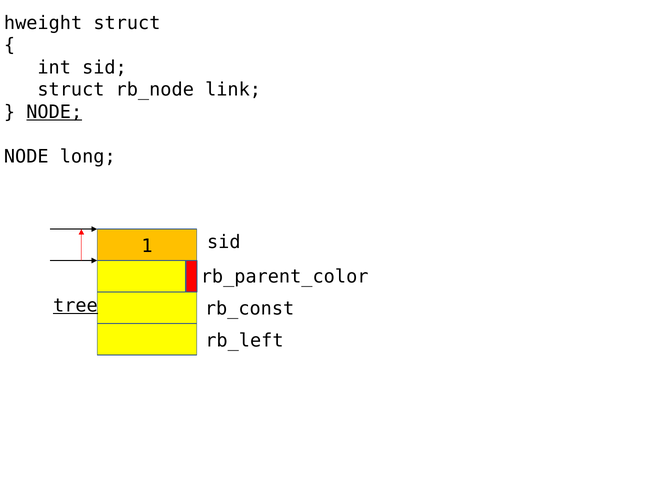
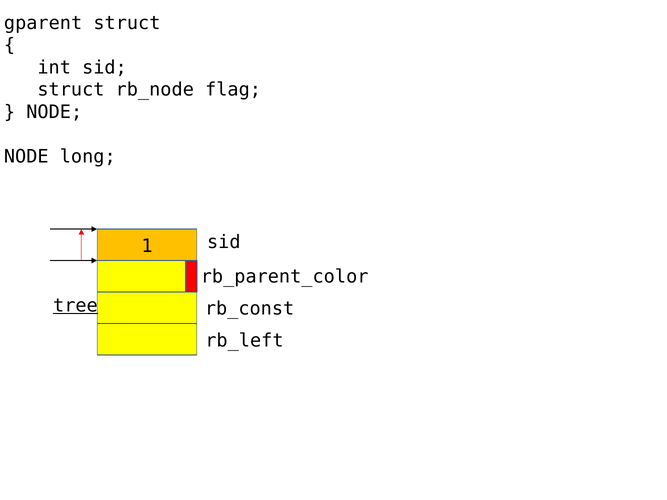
hweight: hweight -> gparent (43, 23)
link: link -> flag (233, 90)
NODE underline: present -> none (54, 112)
